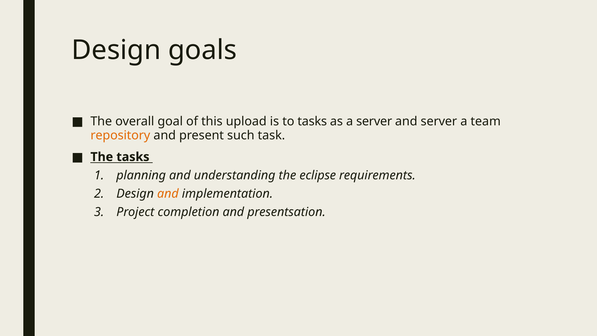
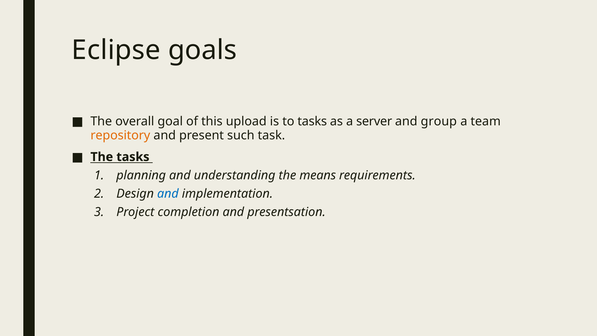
Design: Design -> Eclipse (116, 50)
and server: server -> group (439, 121)
eclipse: eclipse -> means (318, 175)
and colour: orange -> blue (168, 194)
